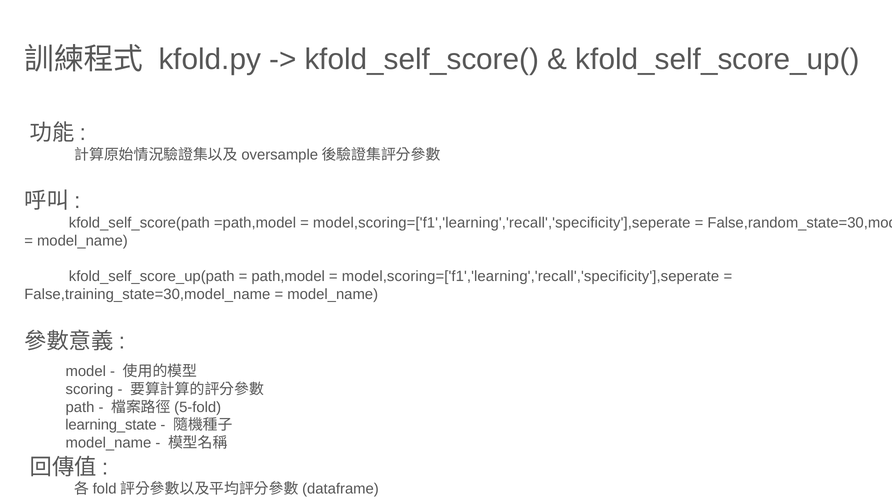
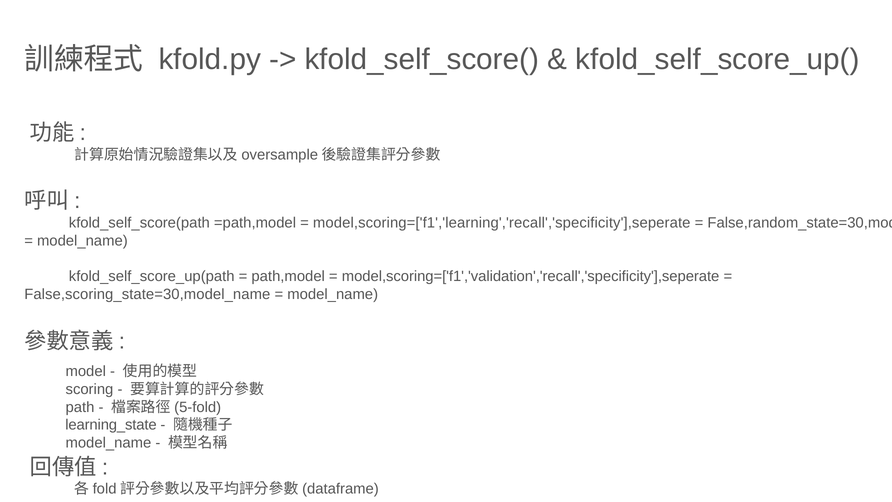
model,scoring=['f1','learning','recall','specificity'],seperate: model,scoring=['f1','learning','recall','specificity'],seperate -> model,scoring=['f1','validation','recall','specificity'],seperate (531, 276)
False,training_state=30,model_name: False,training_state=30,model_name -> False,scoring_state=30,model_name (147, 294)
